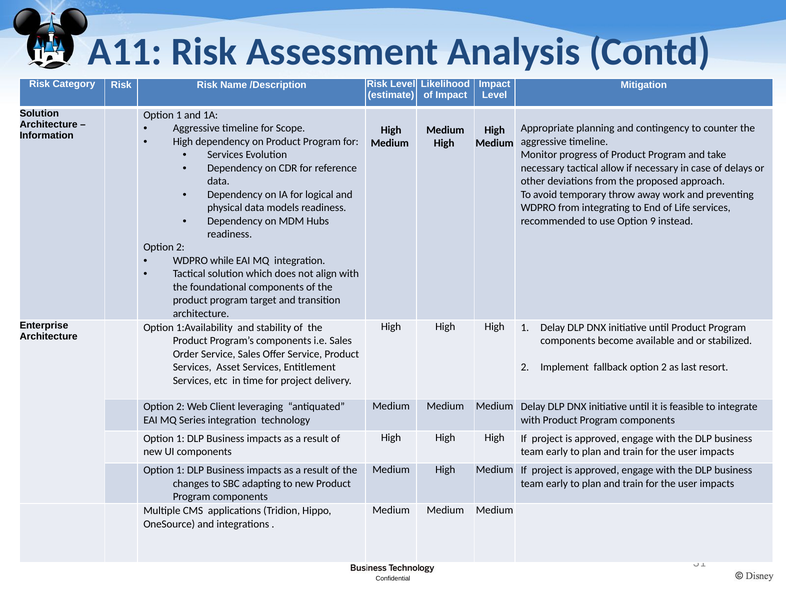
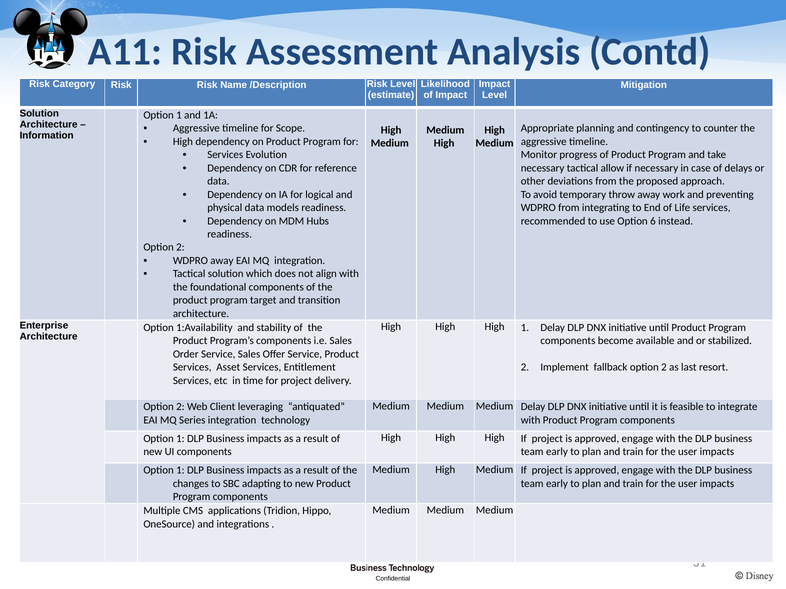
9: 9 -> 6 (653, 221)
WDPRO while: while -> away (222, 261)
